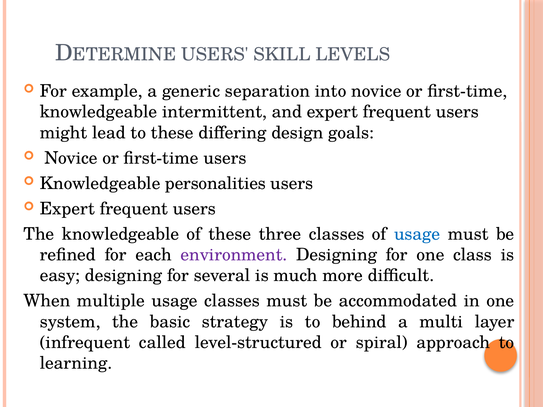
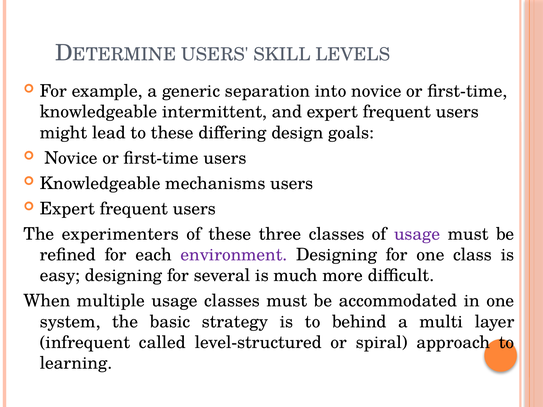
personalities: personalities -> mechanisms (215, 183)
The knowledgeable: knowledgeable -> experimenters (120, 234)
usage colour: blue -> purple (417, 234)
